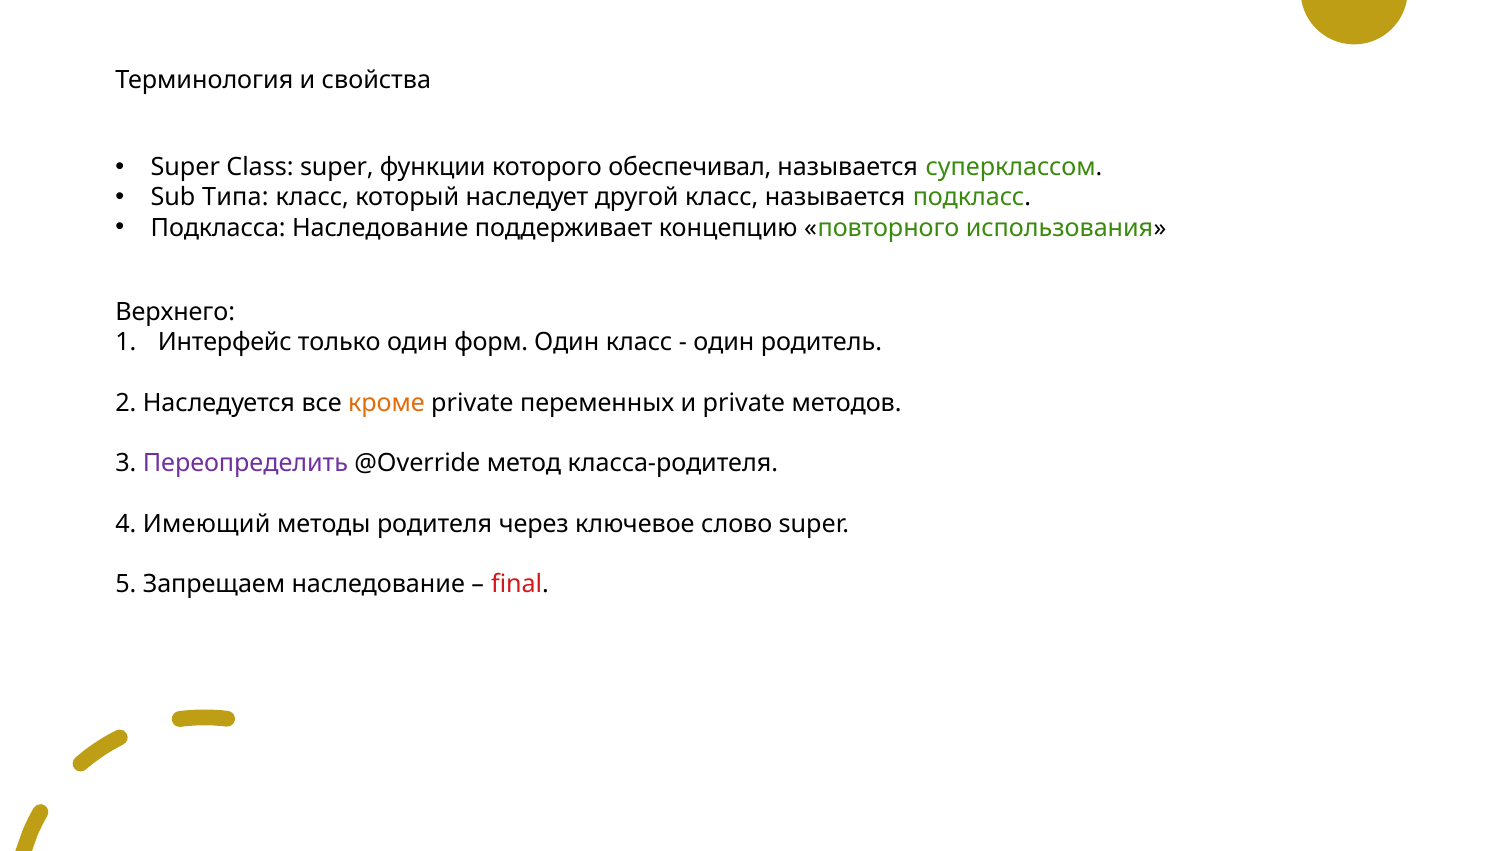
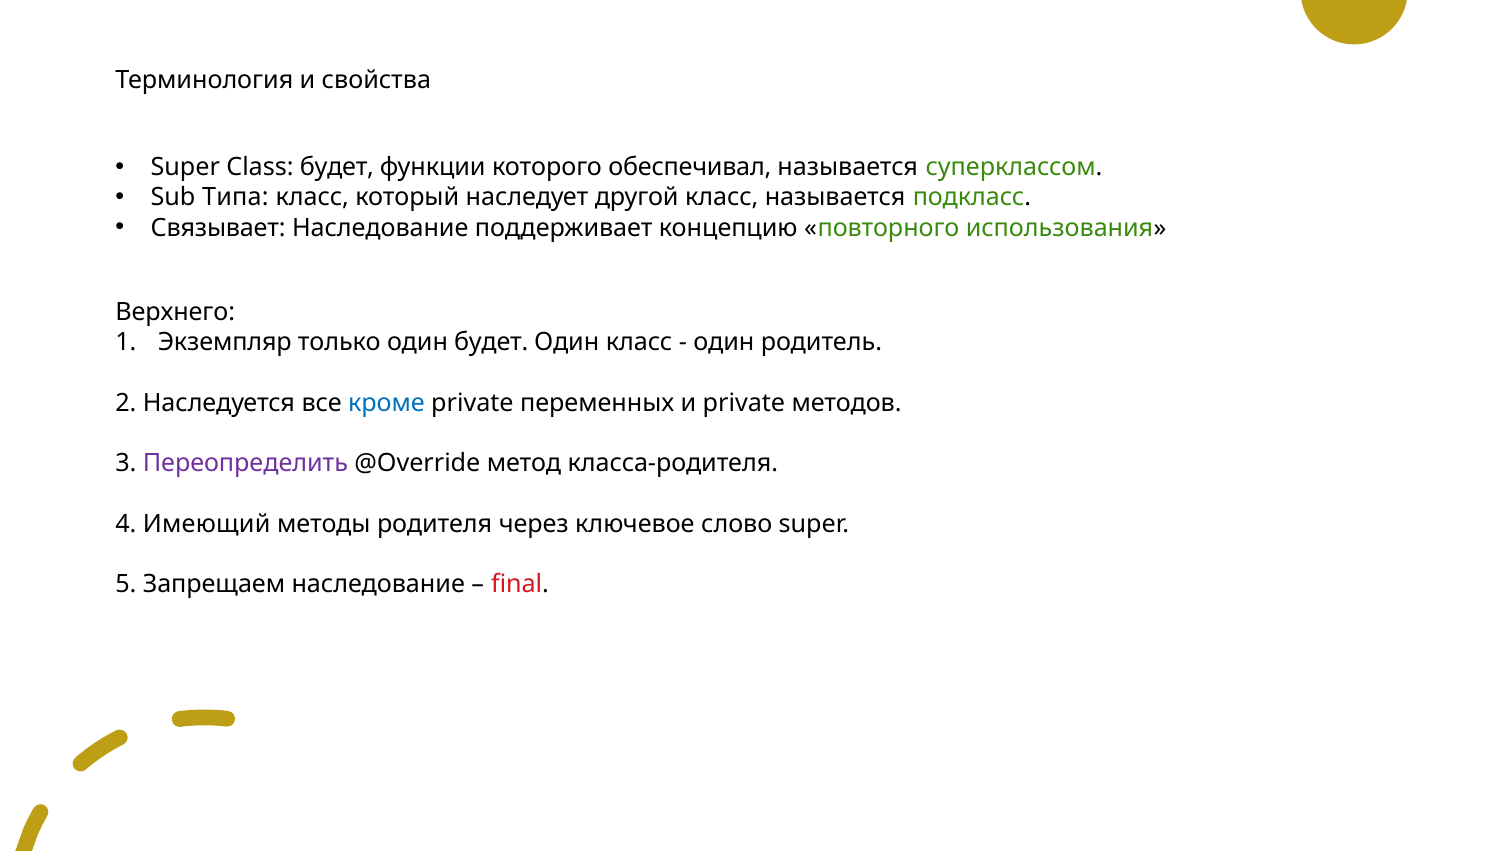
Class super: super -> будет (337, 167)
Подкласса: Подкласса -> Связывает (218, 228)
Интерфейс: Интерфейс -> Экземпляр (225, 342)
один форм: форм -> будет (491, 342)
кроме colour: orange -> blue (386, 403)
